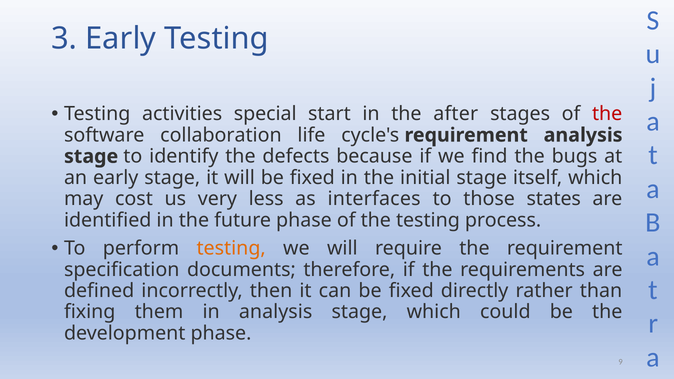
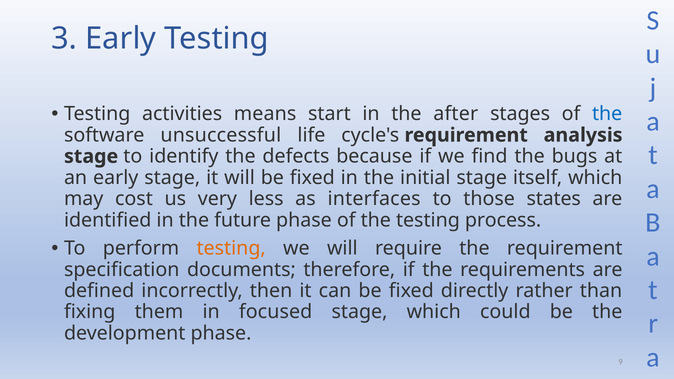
special: special -> means (265, 114)
the colour: red -> blue (607, 114)
collaboration: collaboration -> unsuccessful (221, 135)
in analysis: analysis -> focused (276, 312)
